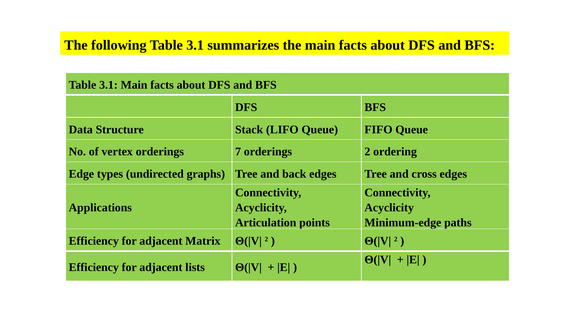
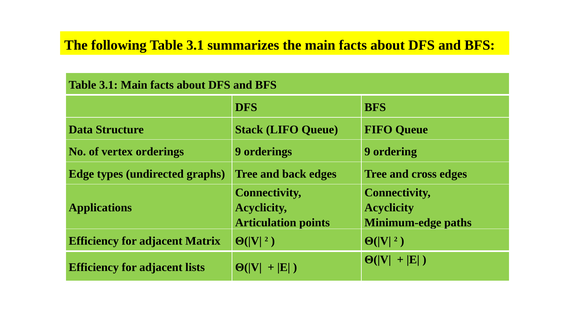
vertex orderings 7: 7 -> 9 (238, 152)
2: 2 -> 9 (367, 152)
